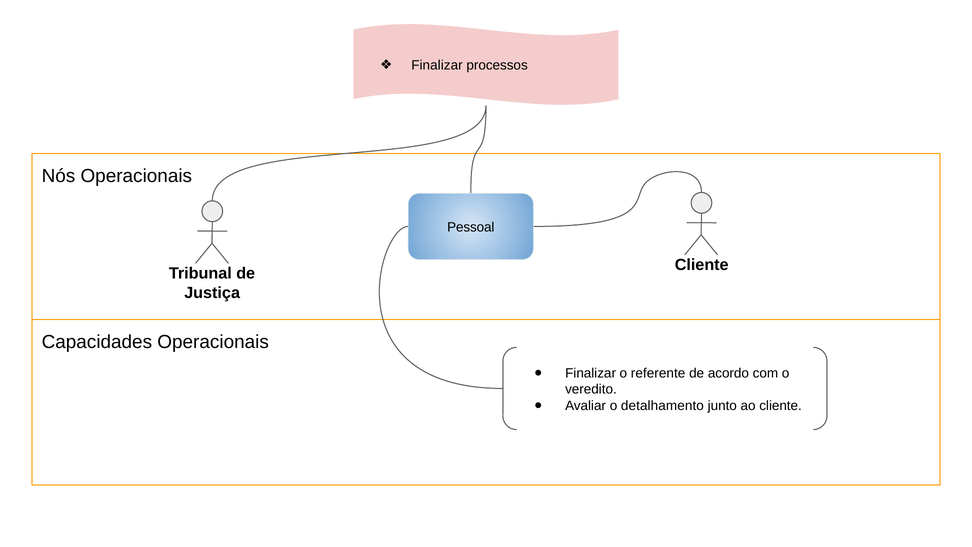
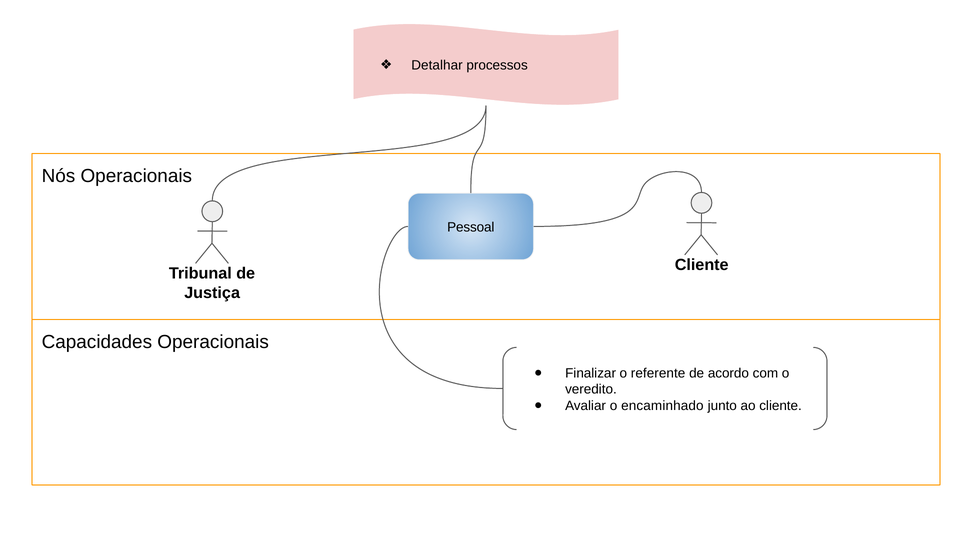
Finalizar: Finalizar -> Detalhar (437, 65)
detalhamento: detalhamento -> encaminhado (662, 405)
